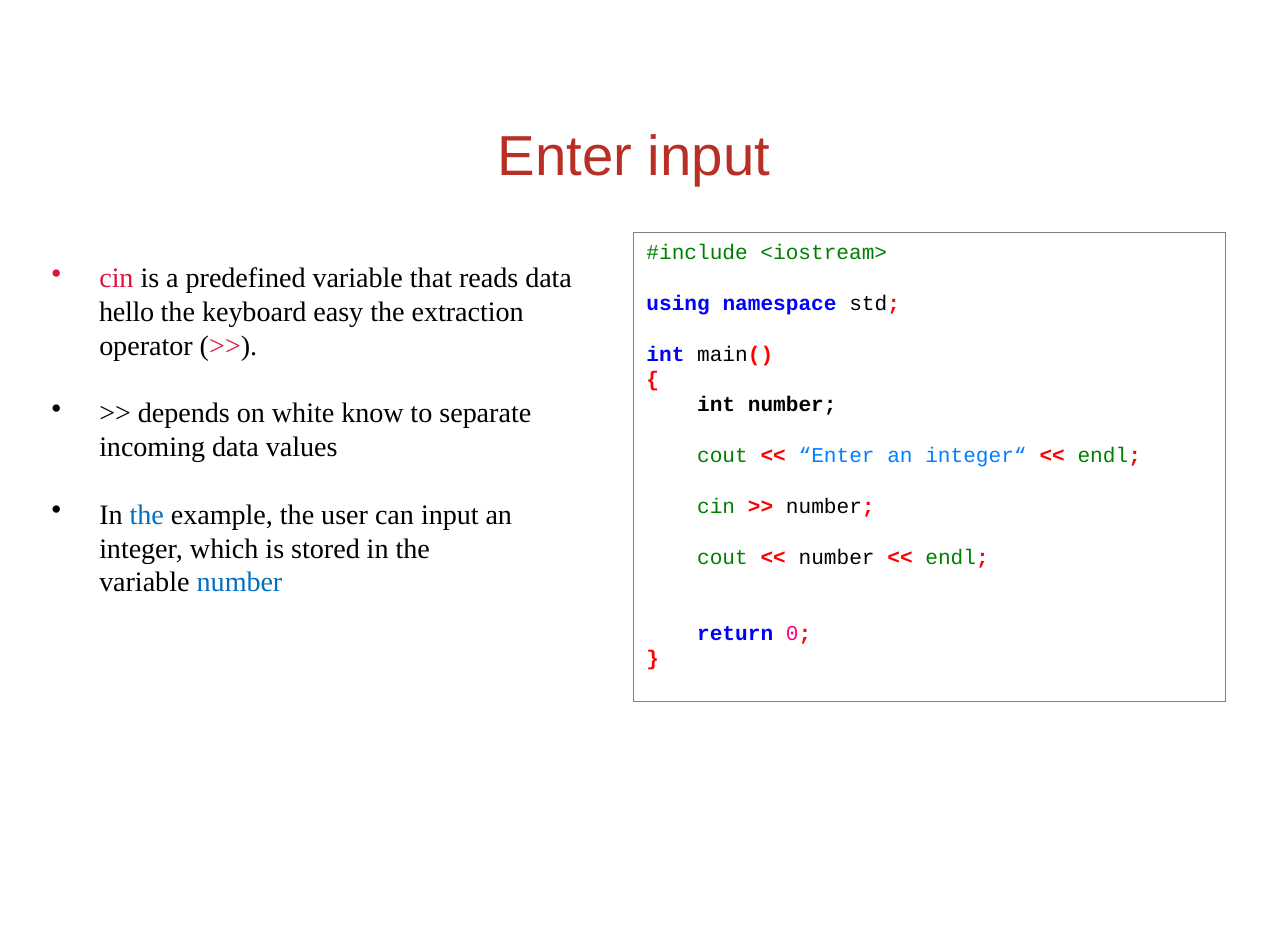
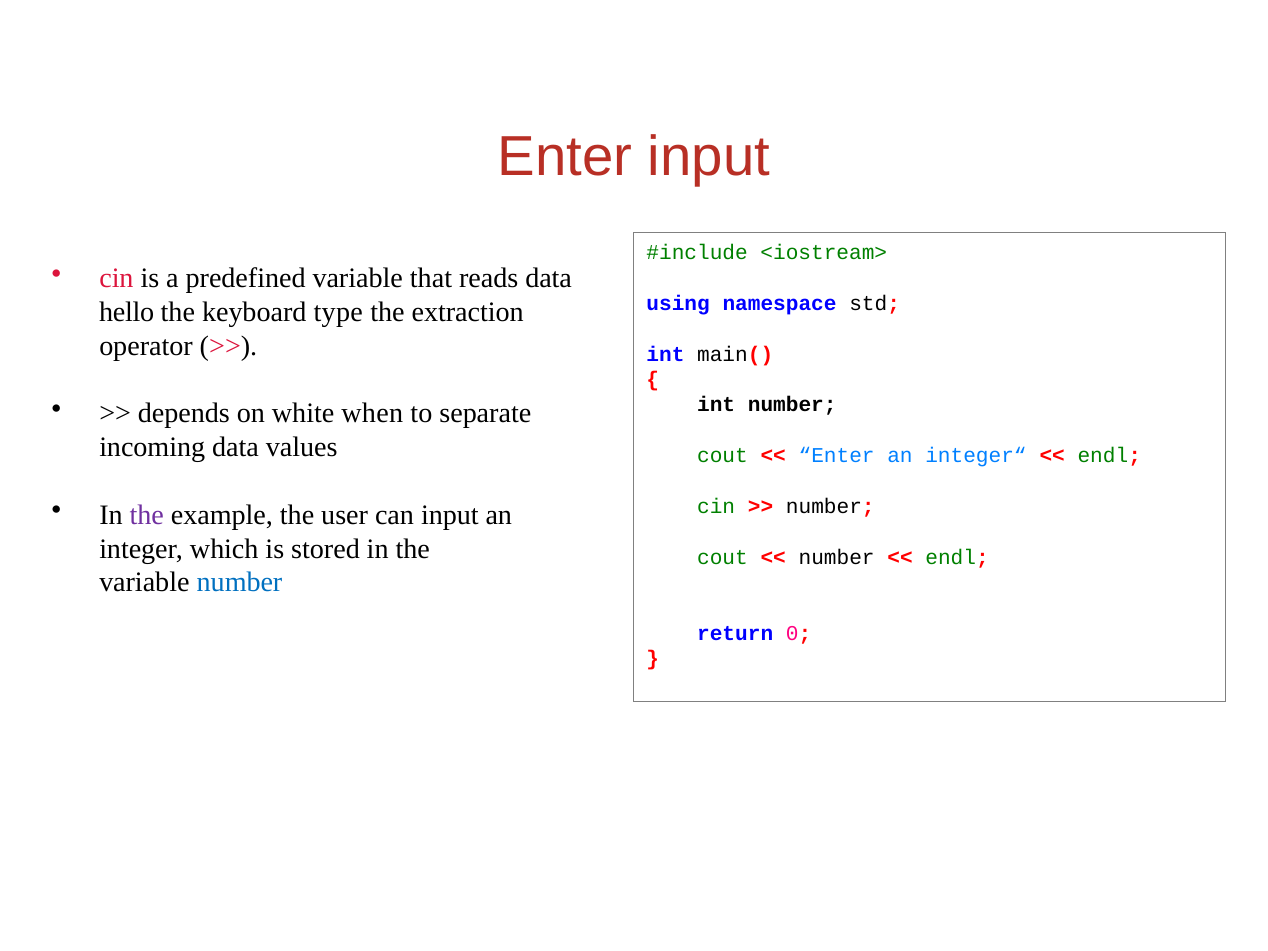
easy: easy -> type (338, 312)
know: know -> when (372, 414)
the colour: blue -> purple (147, 515)
